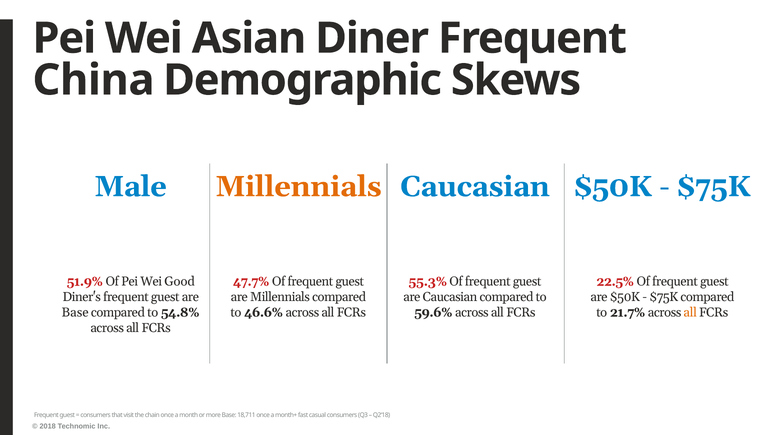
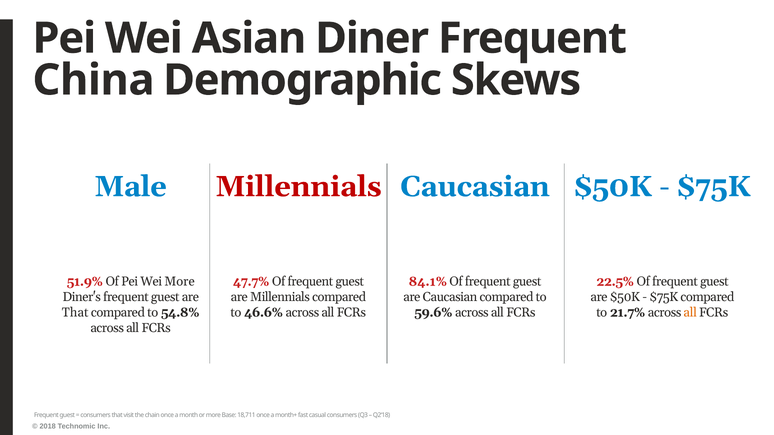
Millennials colour: orange -> red (299, 187)
Wei Good: Good -> More (180, 282)
55.3%: 55.3% -> 84.1% (428, 282)
Base: Base -> That (75, 313)
